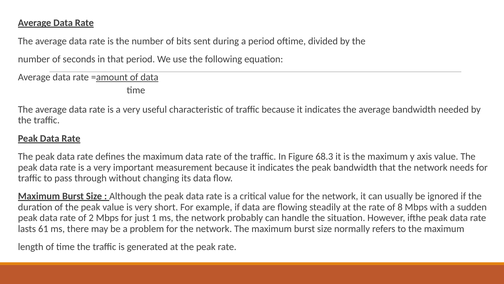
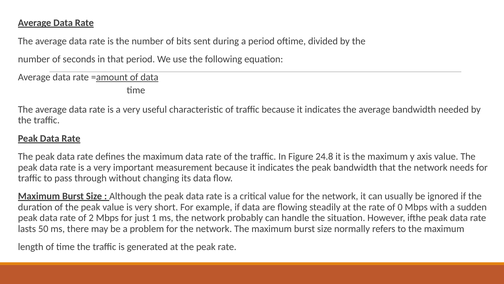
68.3: 68.3 -> 24.8 (324, 156)
8: 8 -> 0 (400, 207)
61: 61 -> 50 (43, 228)
